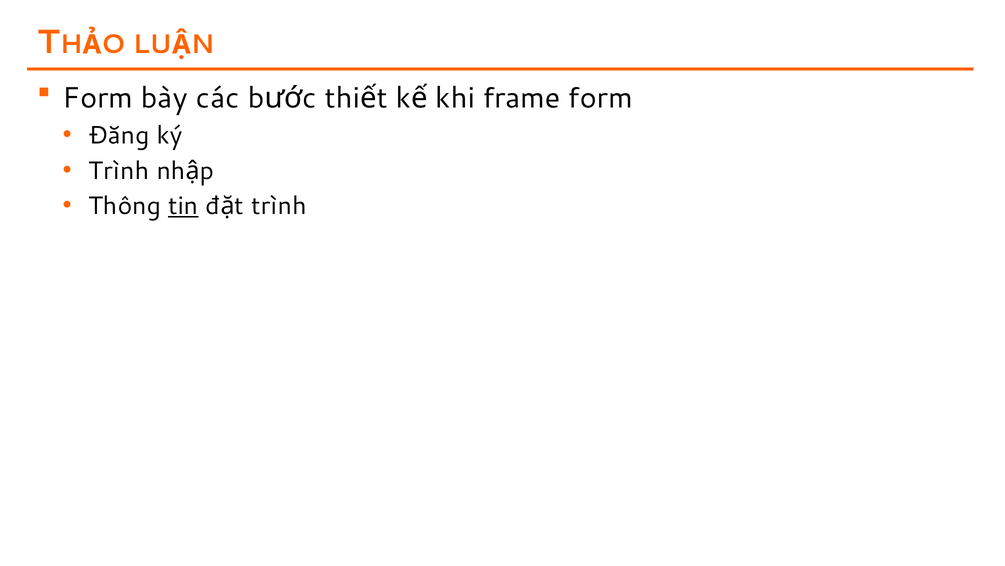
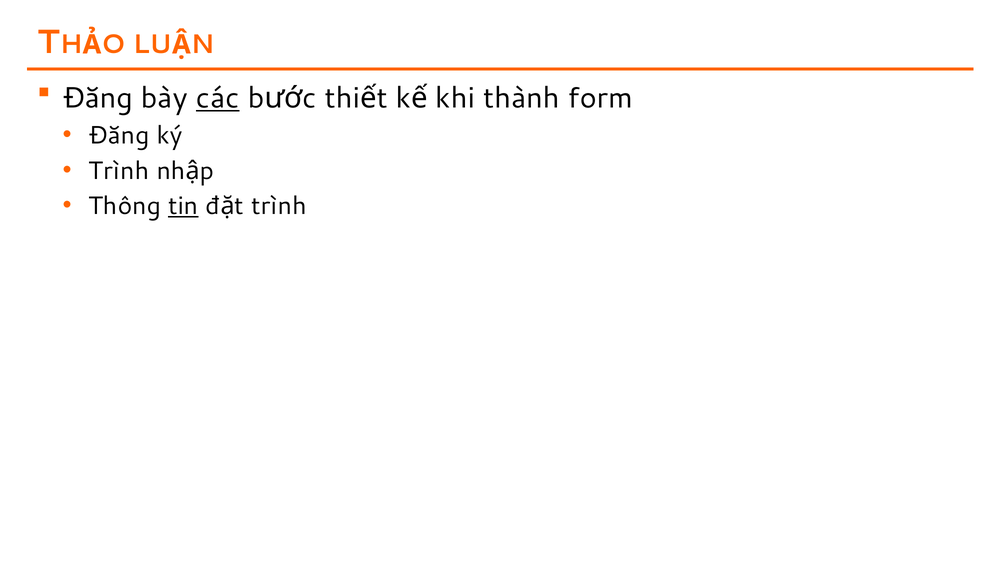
Form: Form -> Đăng (98, 98)
các underline: none -> present (218, 98)
frame: frame -> thành (522, 98)
